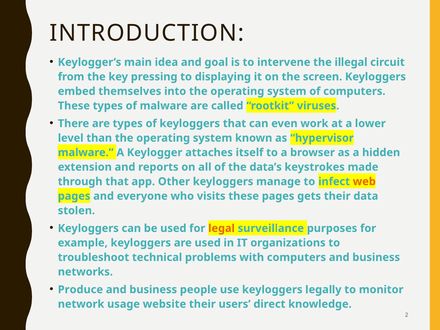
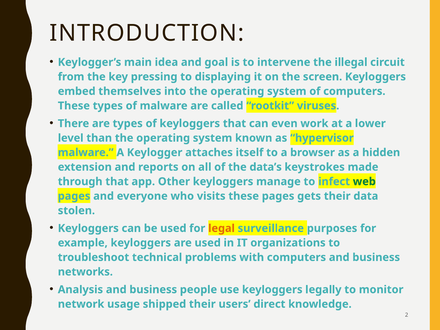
web colour: orange -> green (364, 182)
Produce: Produce -> Analysis (80, 290)
website: website -> shipped (164, 304)
